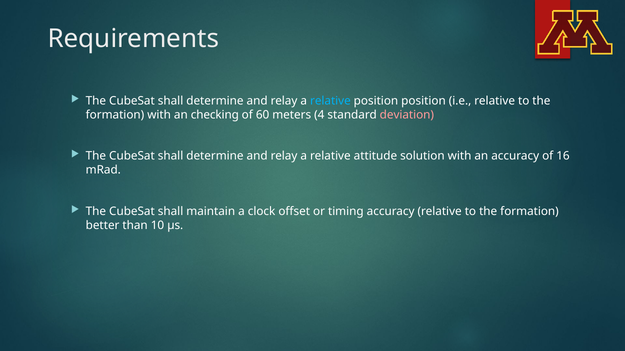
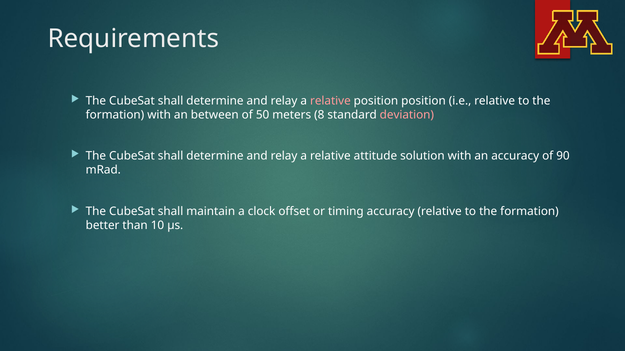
relative colour: light blue -> pink (330, 101)
checking: checking -> between (215, 115)
60: 60 -> 50 (263, 115)
4: 4 -> 8 (319, 115)
16: 16 -> 90 (563, 156)
